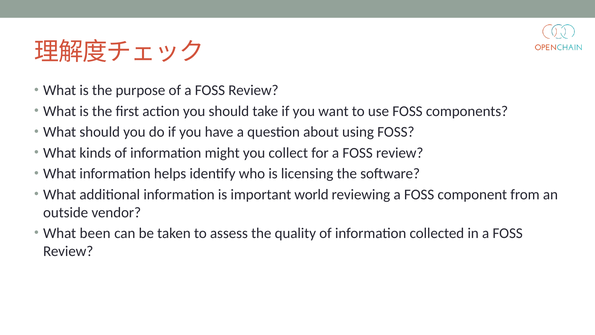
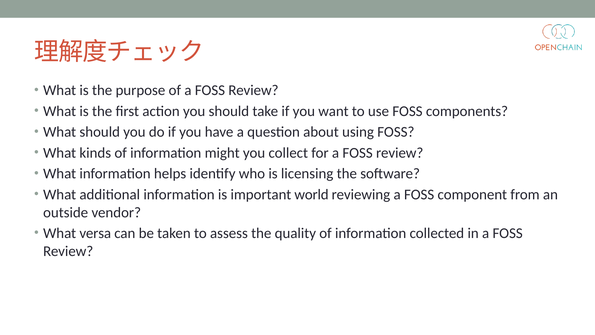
been: been -> versa (95, 233)
